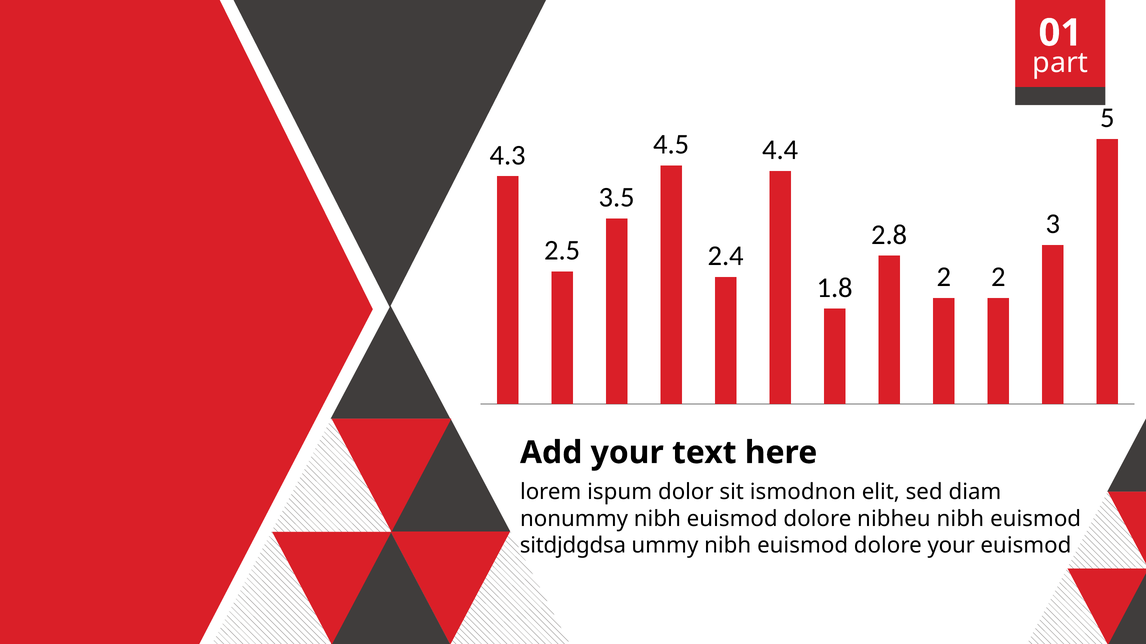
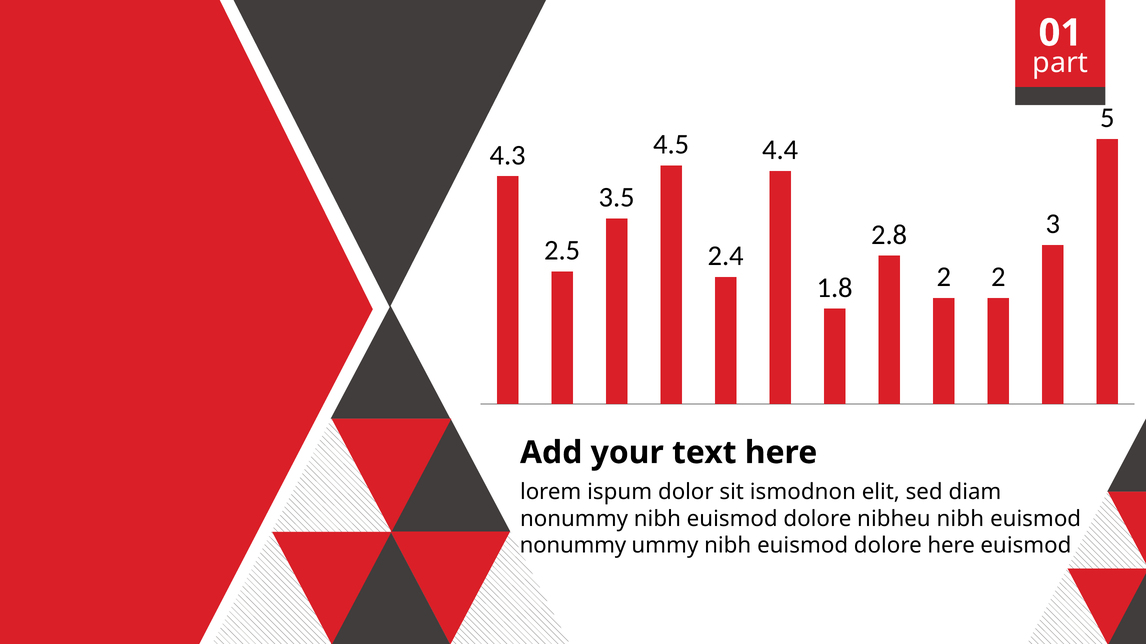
sitdjdgdsa: sitdjdgdsa -> nonummy (573, 546)
dolore your: your -> here (951, 546)
